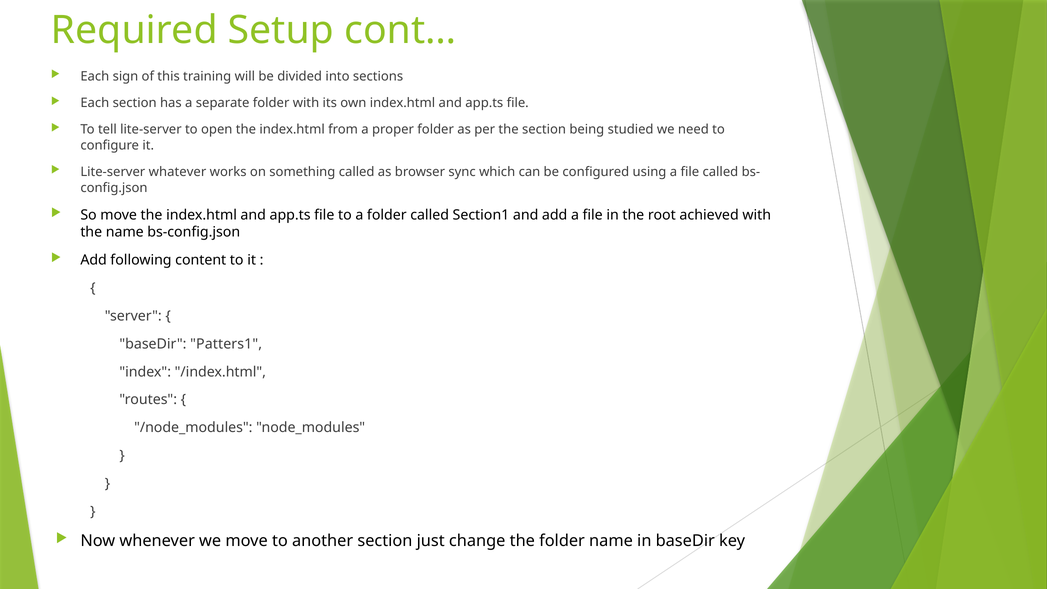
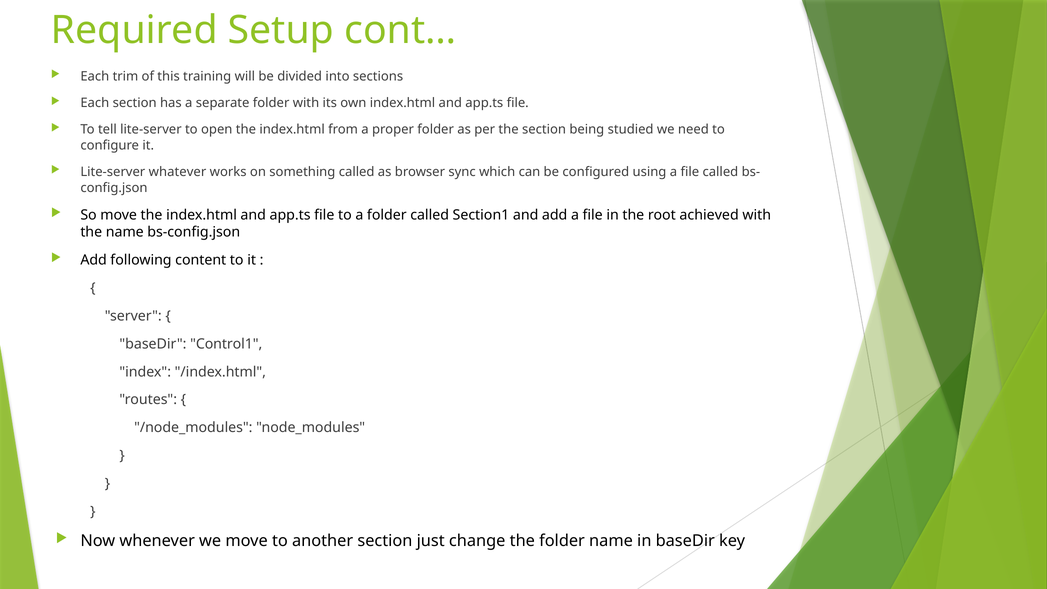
sign: sign -> trim (125, 76)
Patters1: Patters1 -> Control1 (226, 344)
